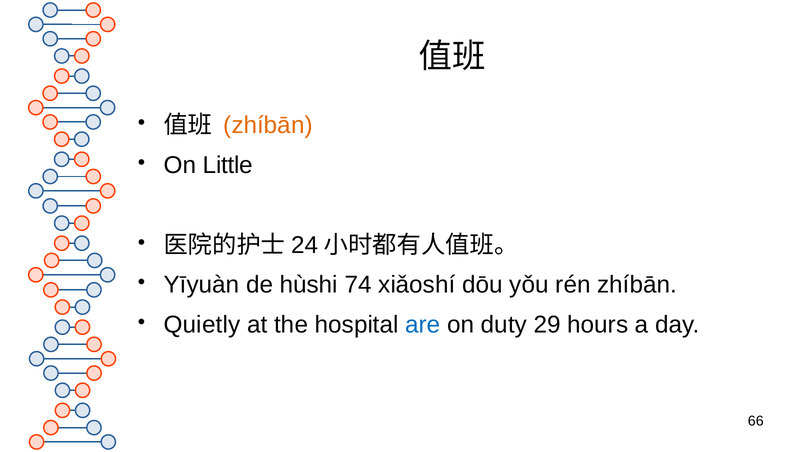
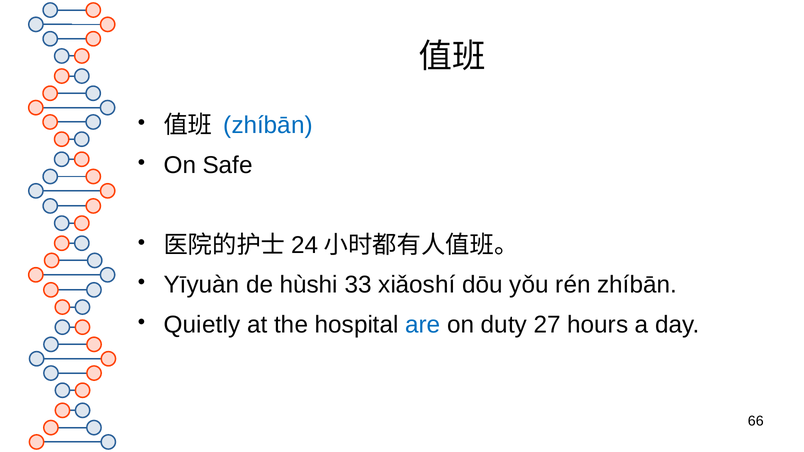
zhíbān colour: orange -> blue (268, 125)
Little: Little -> Safe (228, 165)
74: 74 -> 33 (358, 285)
29: 29 -> 27 (547, 325)
